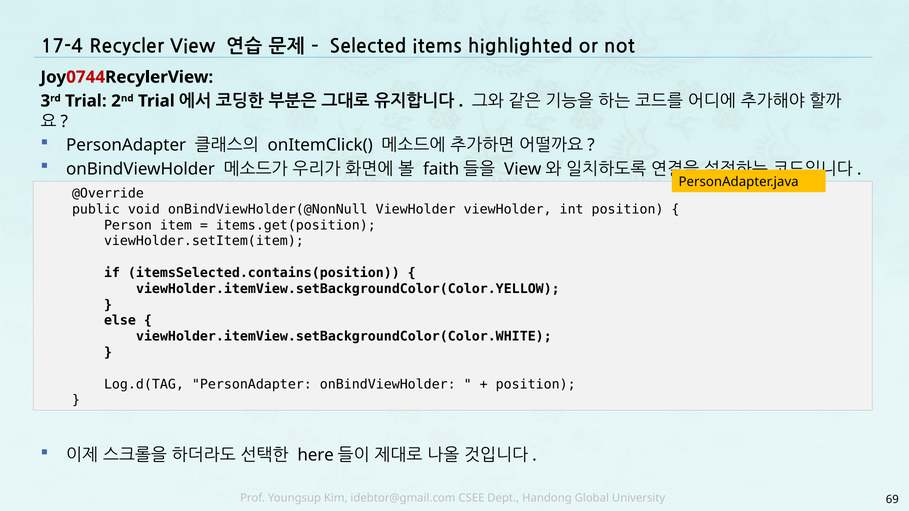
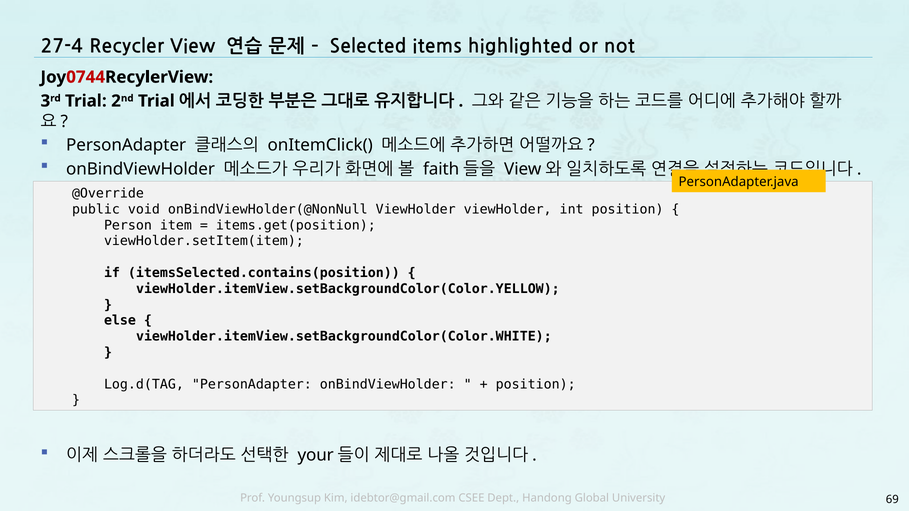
17-4: 17-4 -> 27-4 (62, 47)
here: here -> your (316, 456)
